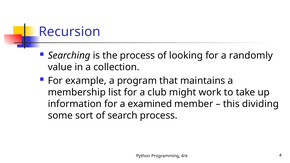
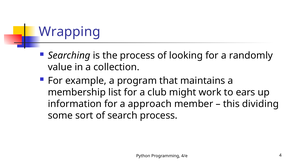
Recursion: Recursion -> Wrapping (70, 32)
take: take -> ears (246, 92)
examined: examined -> approach (150, 104)
